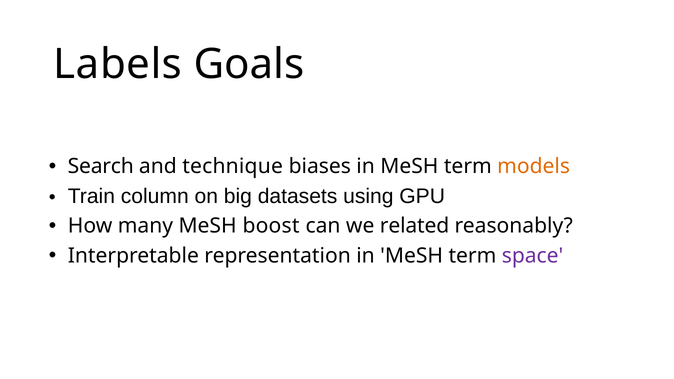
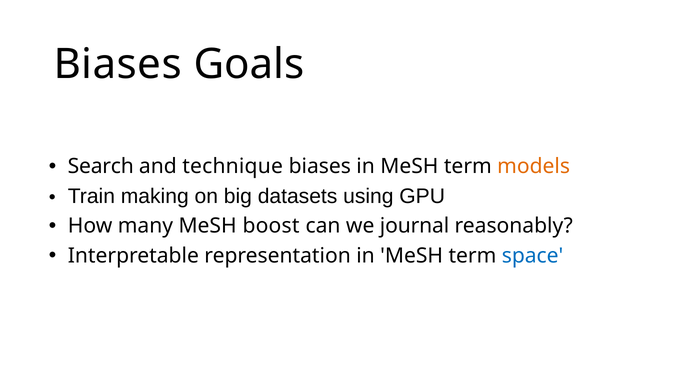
Labels: Labels -> Biases (118, 65)
column: column -> making (155, 196)
related: related -> journal (415, 226)
space colour: purple -> blue (533, 256)
